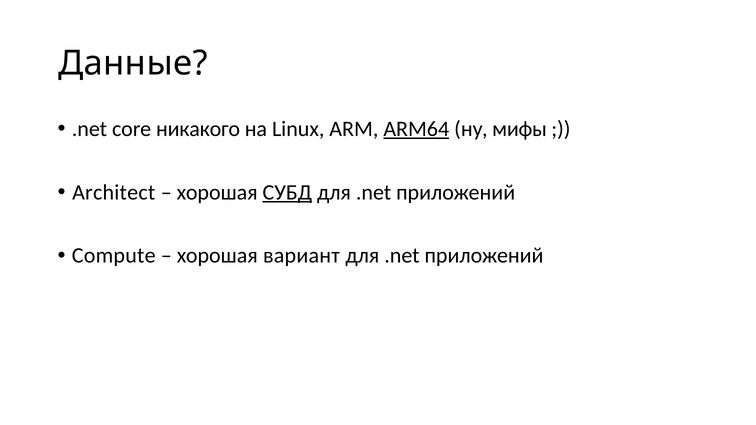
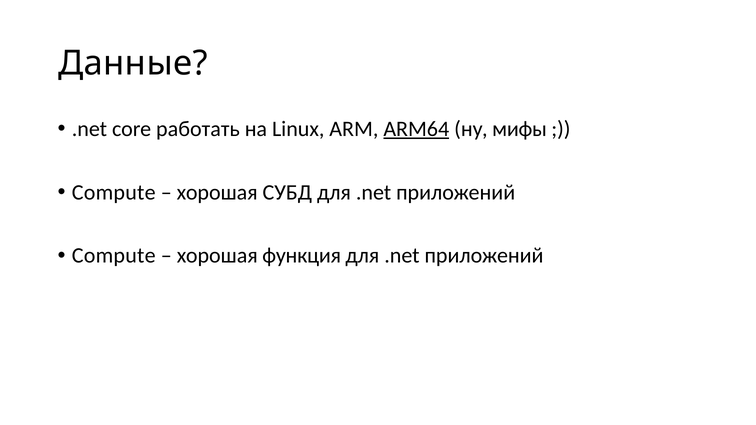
никакого: никакого -> работать (198, 129)
Architect: Architect -> Compute (114, 192)
СУБД underline: present -> none (287, 192)
вариант: вариант -> функция (302, 256)
